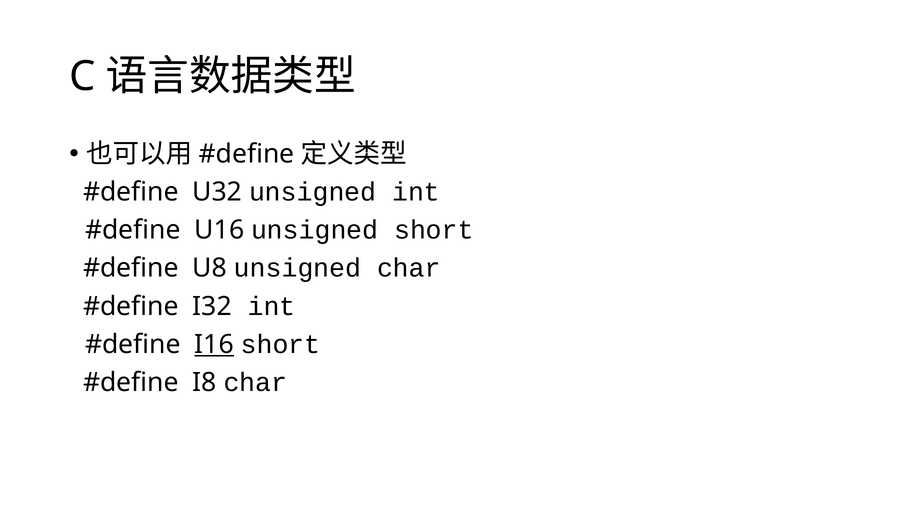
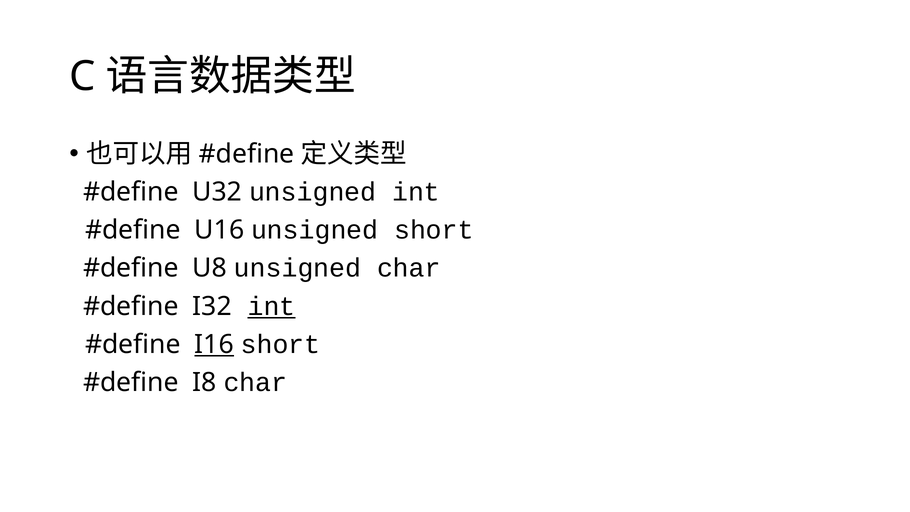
int underline: none -> present (271, 306)
